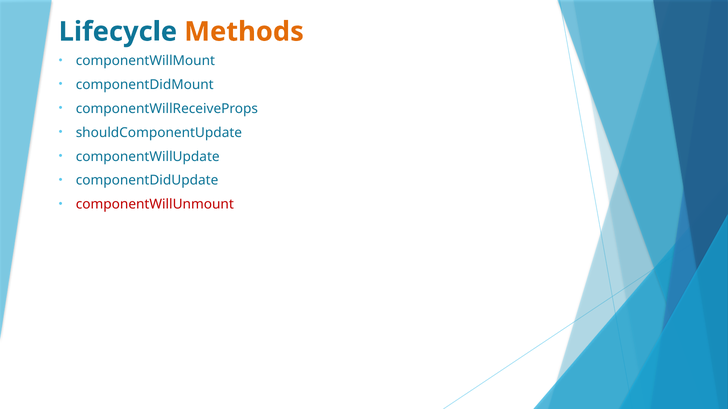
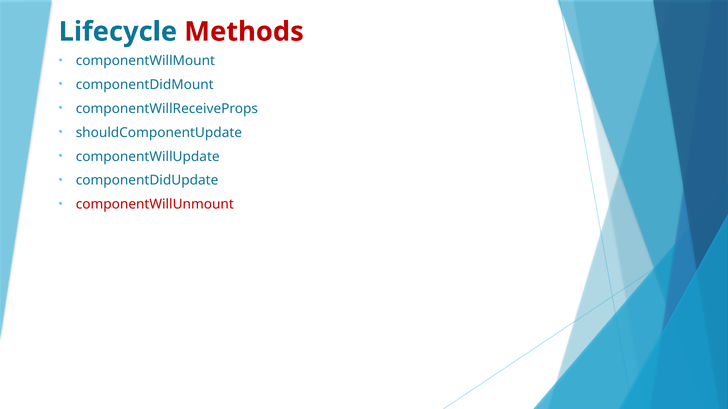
Methods colour: orange -> red (244, 32)
